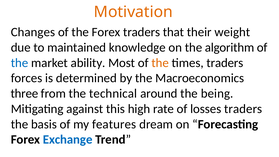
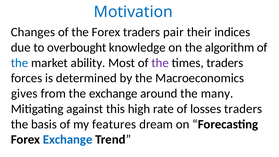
Motivation colour: orange -> blue (133, 12)
that: that -> pair (173, 32)
weight: weight -> indices (232, 32)
maintained: maintained -> overbought (77, 47)
the colour: orange -> purple (160, 63)
three: three -> gives (24, 93)
the technical: technical -> exchange (113, 93)
being: being -> many (217, 93)
